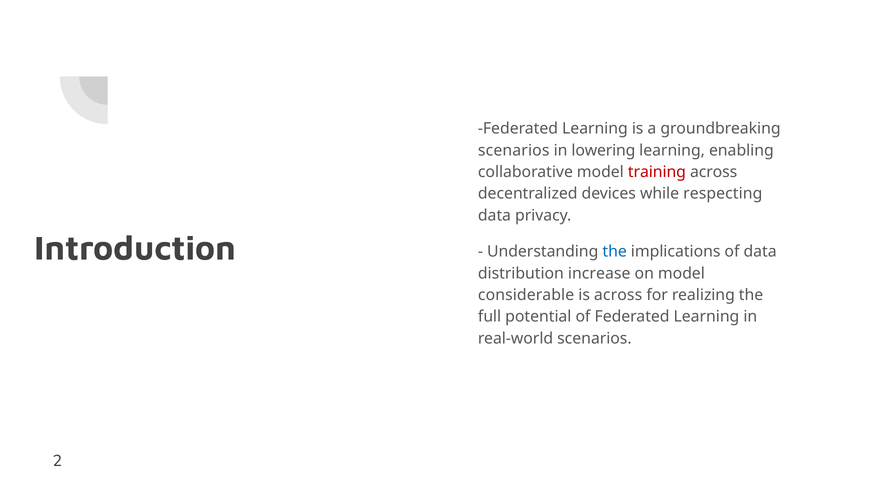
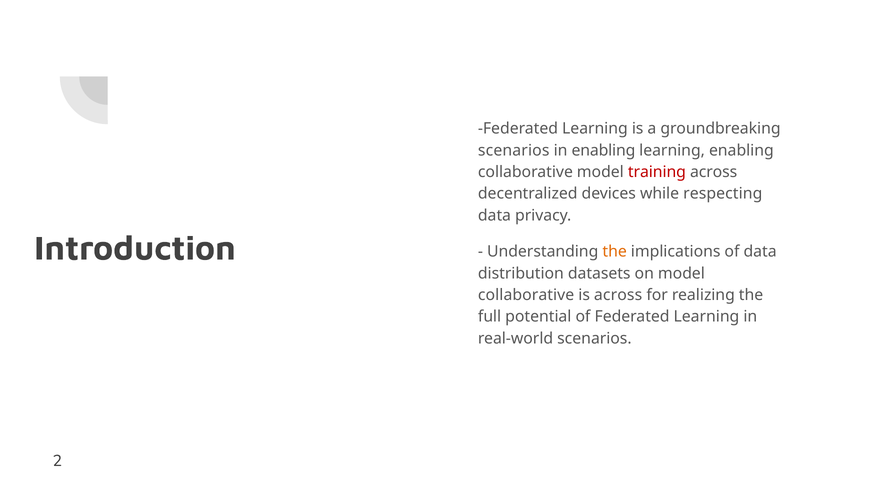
in lowering: lowering -> enabling (603, 150)
the colour: blue -> orange (615, 252)
increase: increase -> datasets (599, 273)
considerable: considerable -> collaborative (526, 295)
